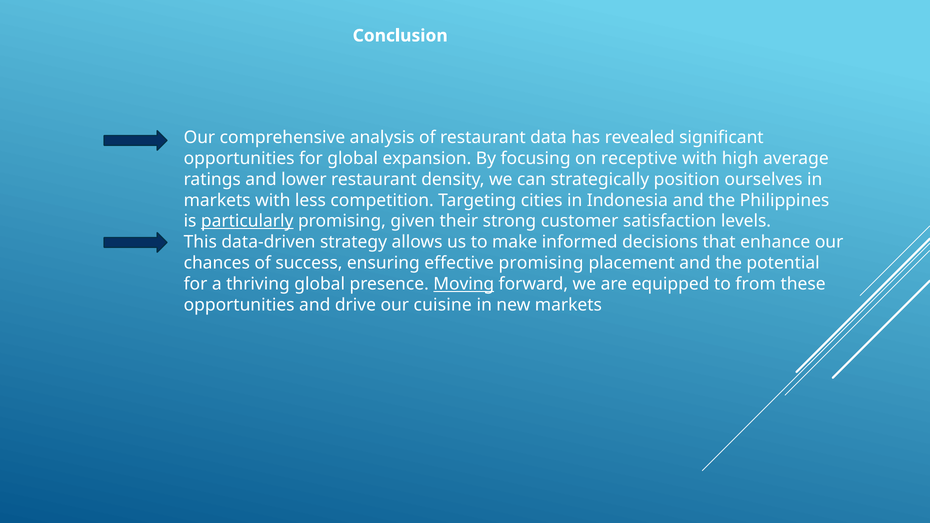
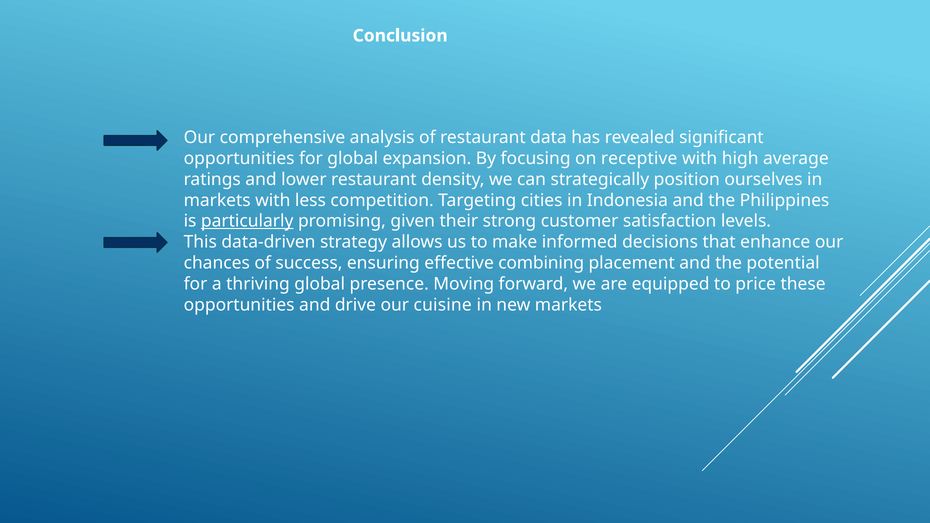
effective promising: promising -> combining (541, 263)
Moving underline: present -> none (464, 284)
from: from -> price (756, 284)
